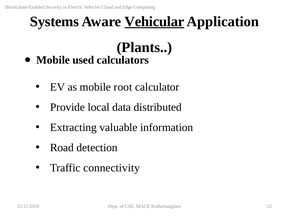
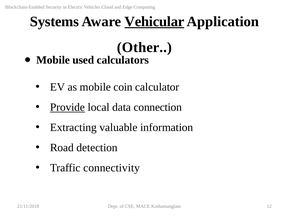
Plants: Plants -> Other (144, 48)
root: root -> coin (123, 87)
Provide underline: none -> present (68, 108)
distributed: distributed -> connection (158, 108)
